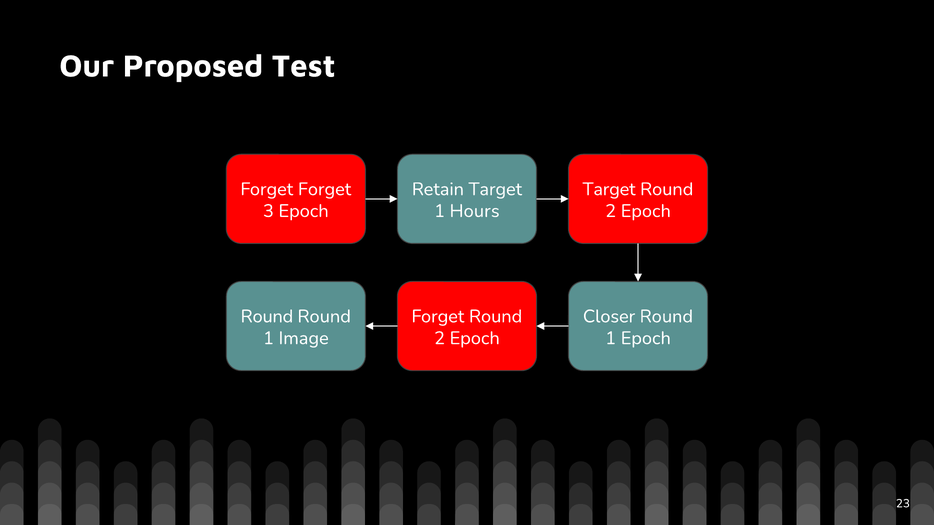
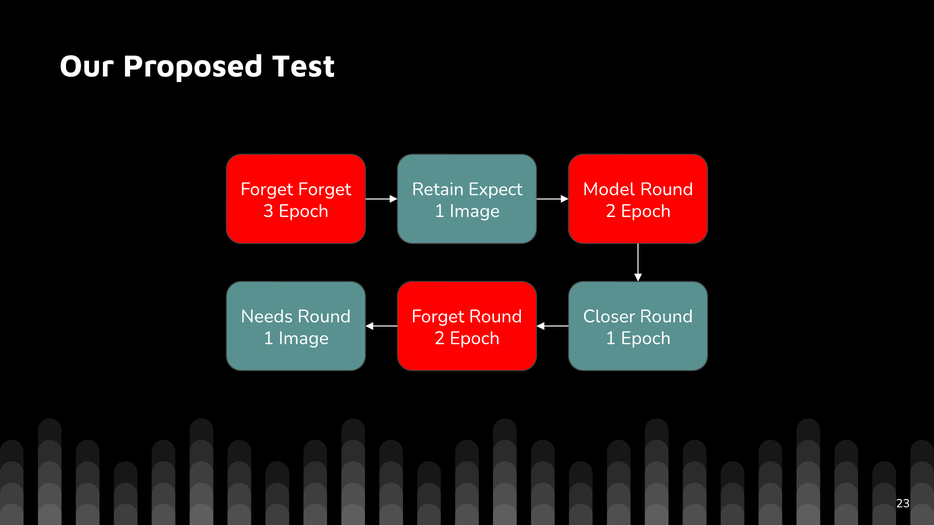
Retain Target: Target -> Expect (495, 189)
Target: Target -> Model (609, 189)
Hours: Hours -> Image (475, 211)
Round: Round -> Needs (267, 317)
